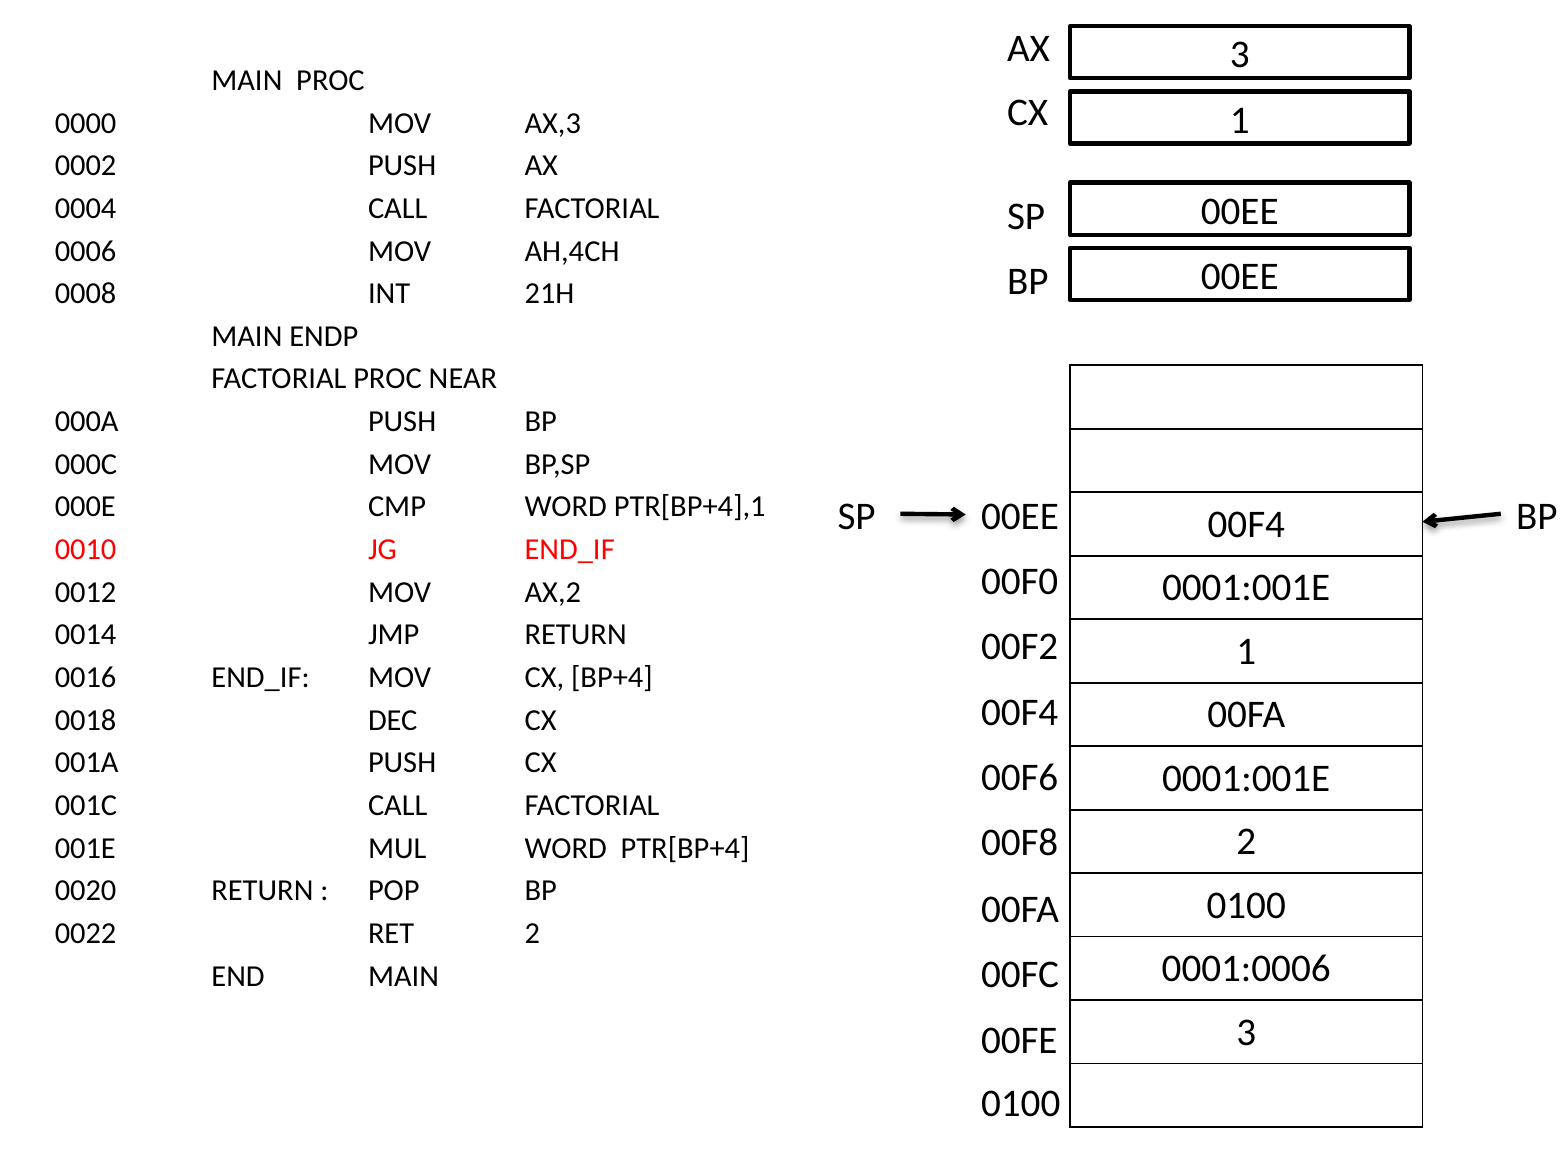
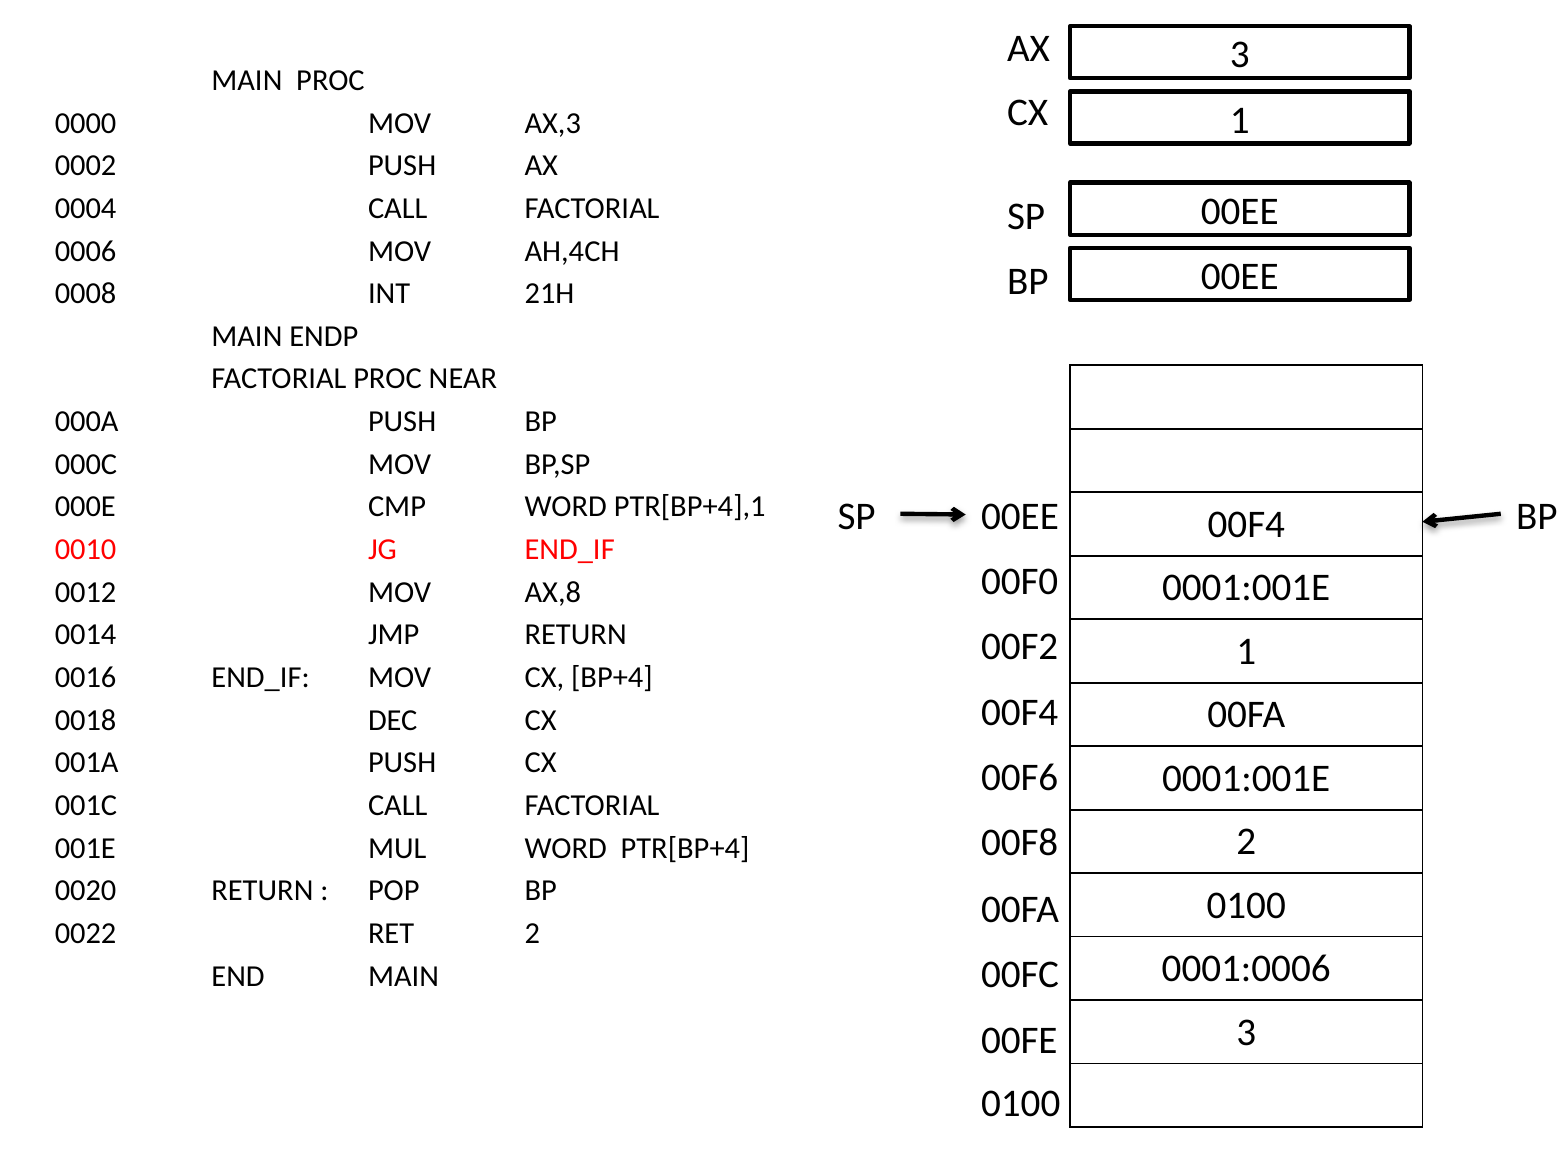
AX,2: AX,2 -> AX,8 (553, 592)
